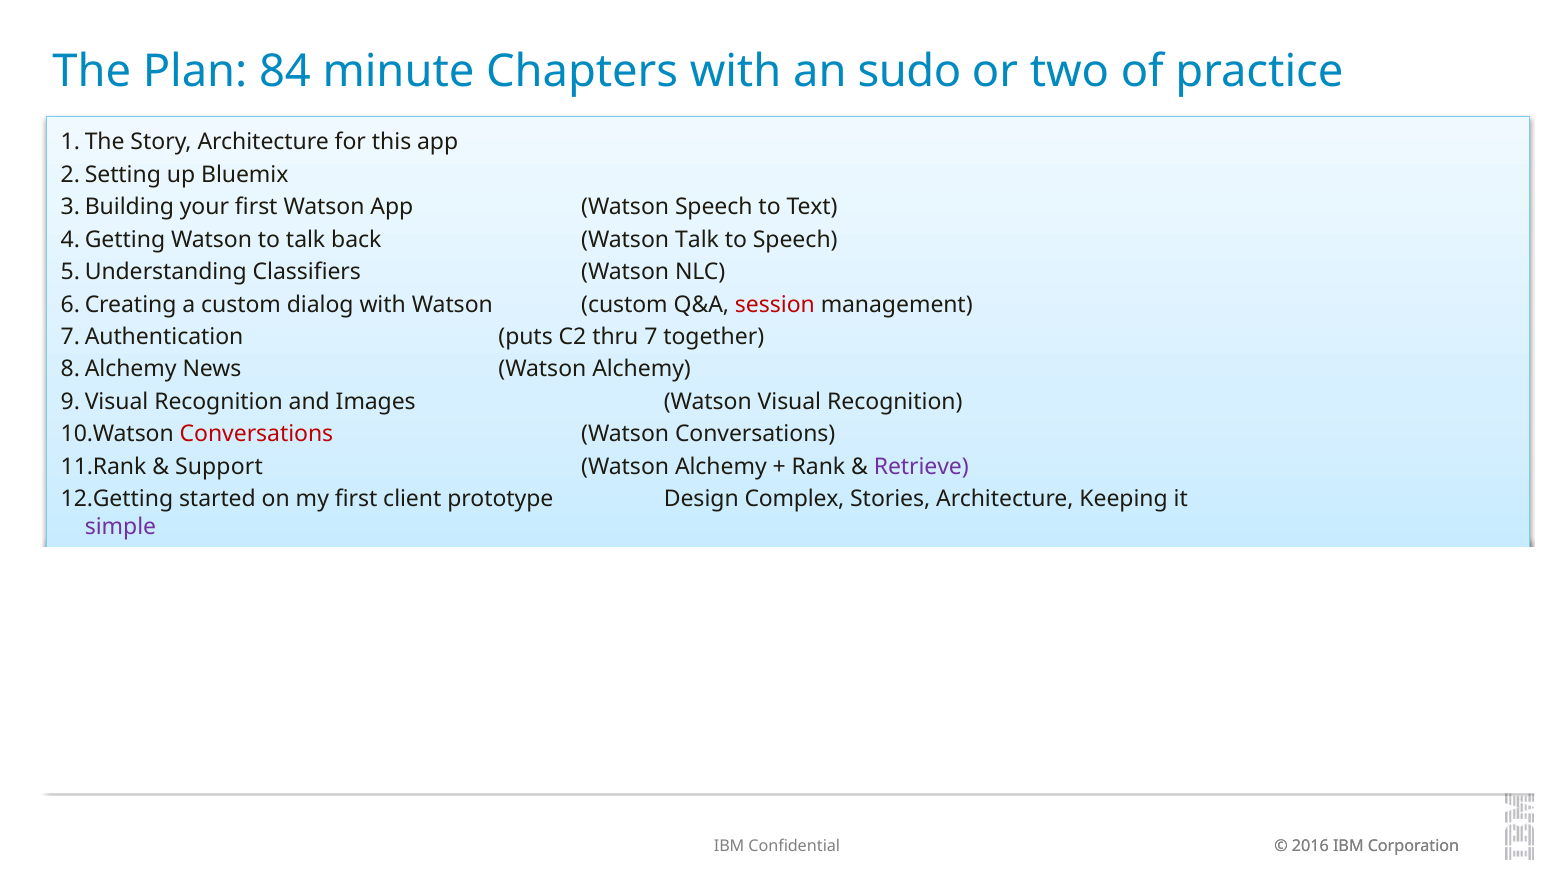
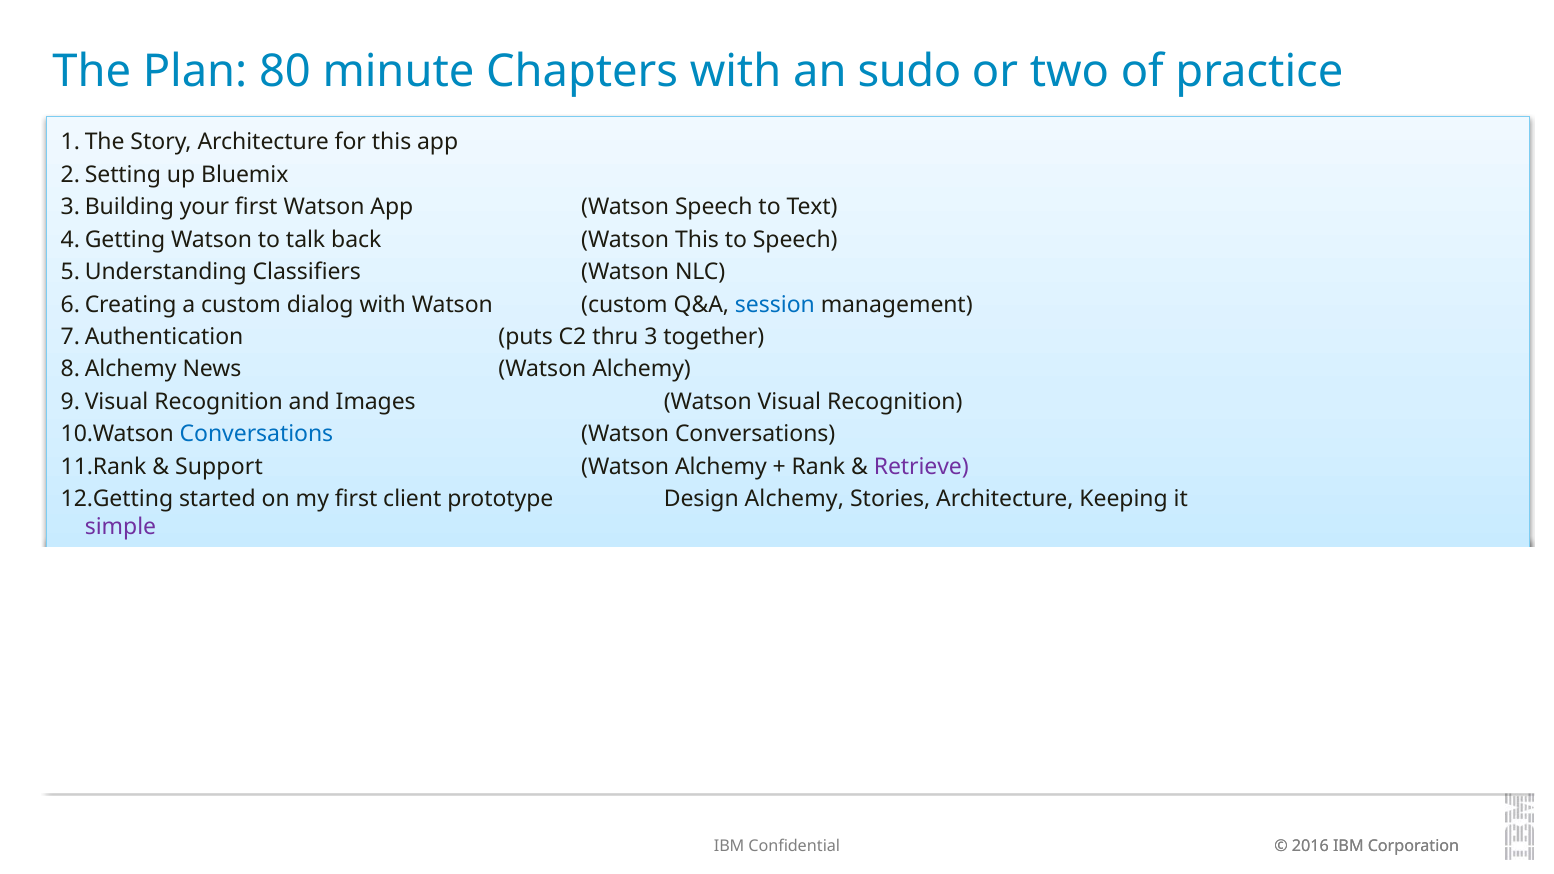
84: 84 -> 80 (285, 71)
Watson Talk: Talk -> This (697, 240)
session colour: red -> blue (775, 305)
7: 7 -> 3 (651, 337)
Conversations colour: red -> blue (256, 434)
Design Complex: Complex -> Alchemy (794, 499)
